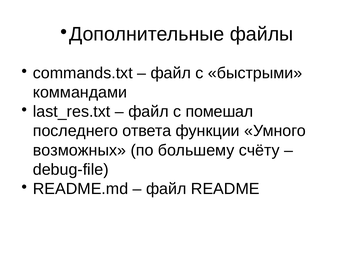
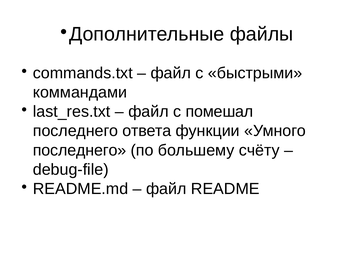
возможных: возможных -> последнего (80, 150)
